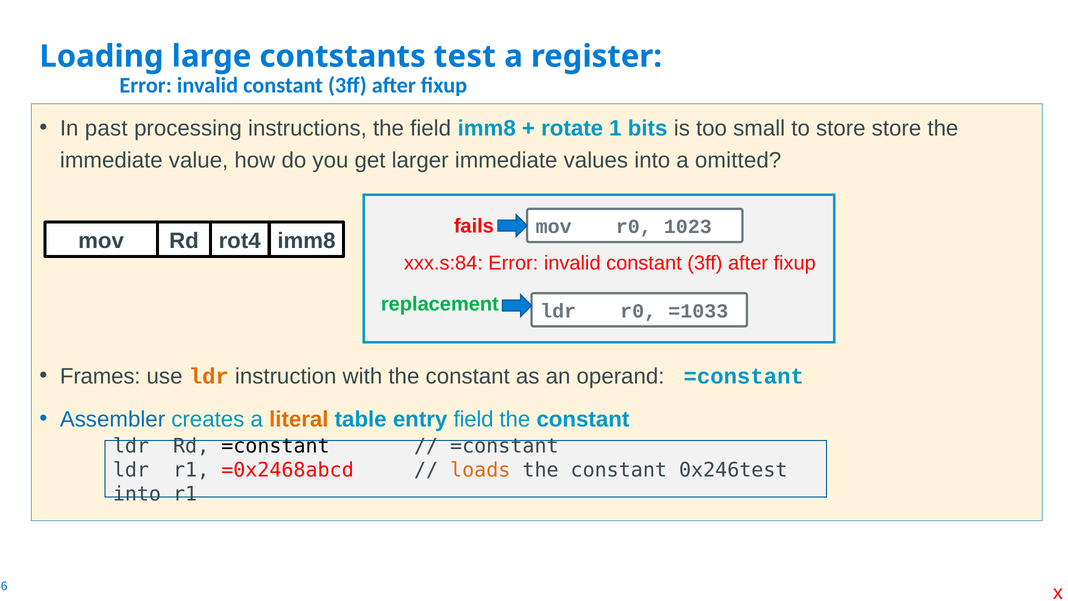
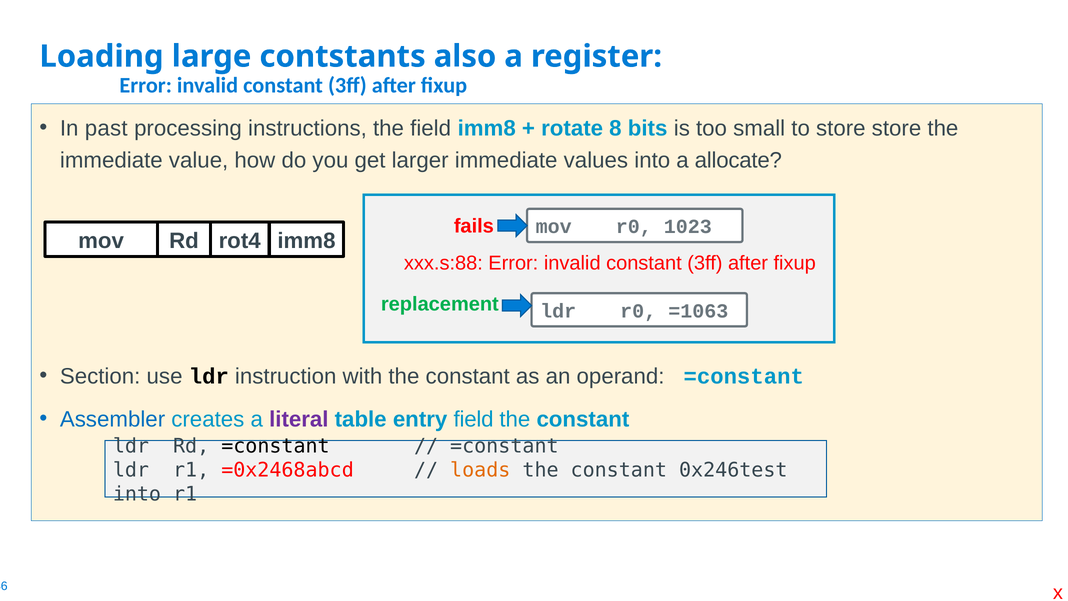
test: test -> also (465, 56)
1: 1 -> 8 (615, 128)
omitted: omitted -> allocate (738, 160)
xxx.s:84: xxx.s:84 -> xxx.s:88 (443, 263)
=1033: =1033 -> =1063 (698, 311)
Frames: Frames -> Section (100, 376)
ldr colour: orange -> black (209, 376)
literal colour: orange -> purple (299, 419)
